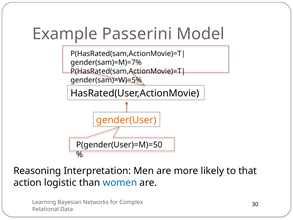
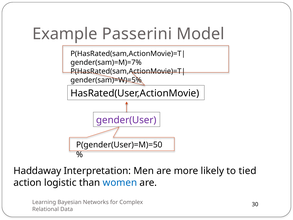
gender(User colour: orange -> purple (126, 120)
Reasoning: Reasoning -> Haddaway (37, 171)
that: that -> tied (248, 171)
